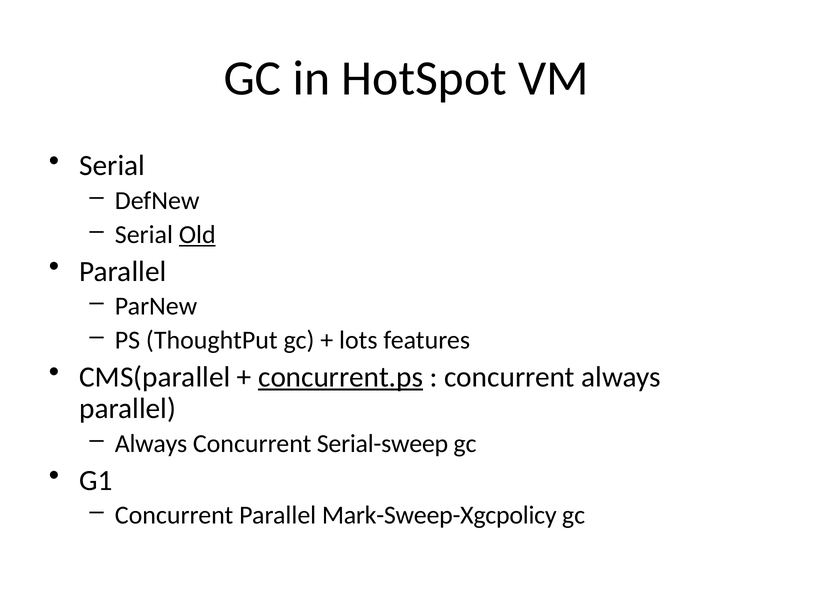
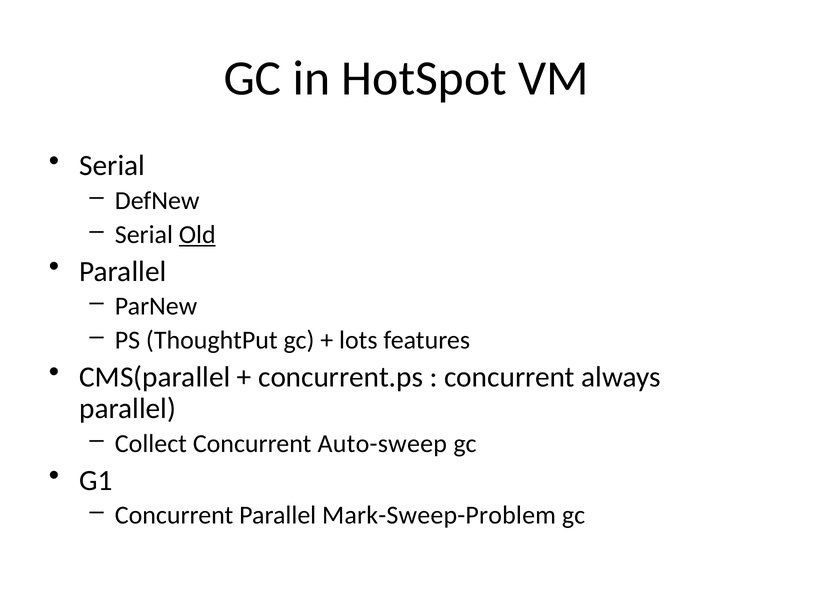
concurrent.ps underline: present -> none (341, 377)
Always: Always -> Collect (151, 444)
Serial-sweep: Serial-sweep -> Auto-sweep (382, 444)
Mark-Sweep-Xgcpolicy: Mark-Sweep-Xgcpolicy -> Mark-Sweep-Problem (439, 516)
